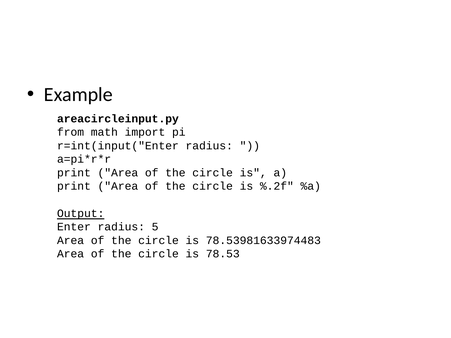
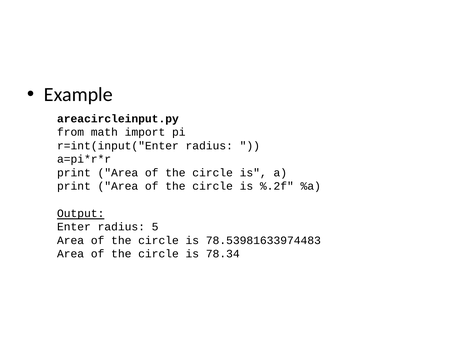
78.53: 78.53 -> 78.34 (223, 254)
